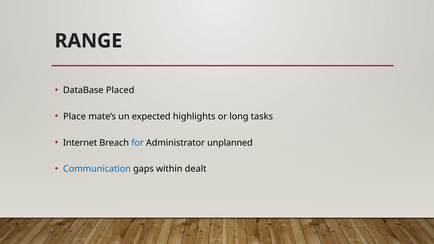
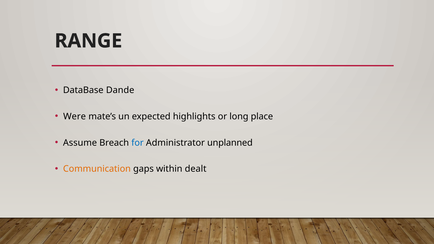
Placed: Placed -> Dande (120, 90)
Place: Place -> Were (75, 117)
tasks: tasks -> place (262, 117)
Internet: Internet -> Assume (80, 143)
Communication colour: blue -> orange (97, 169)
